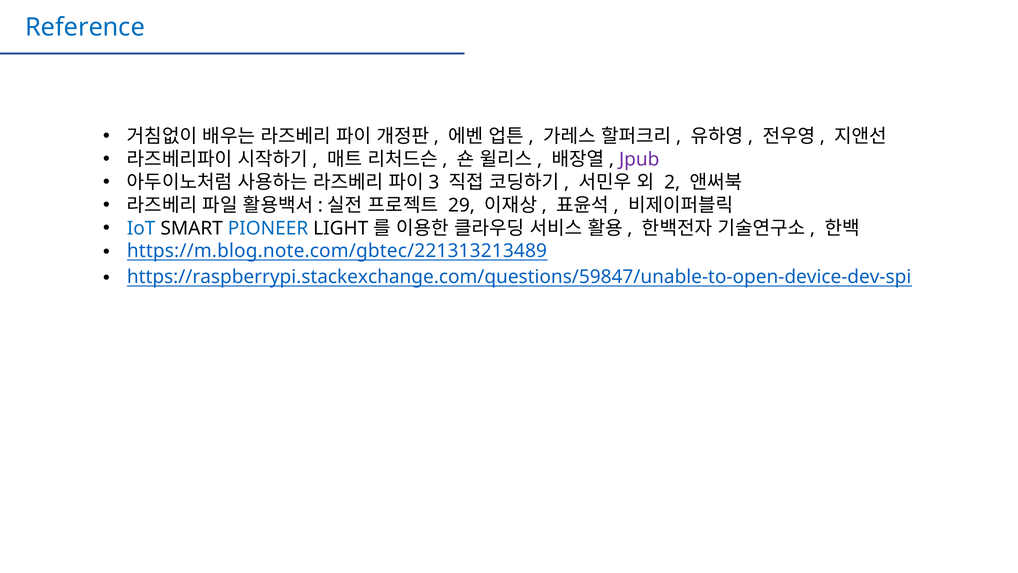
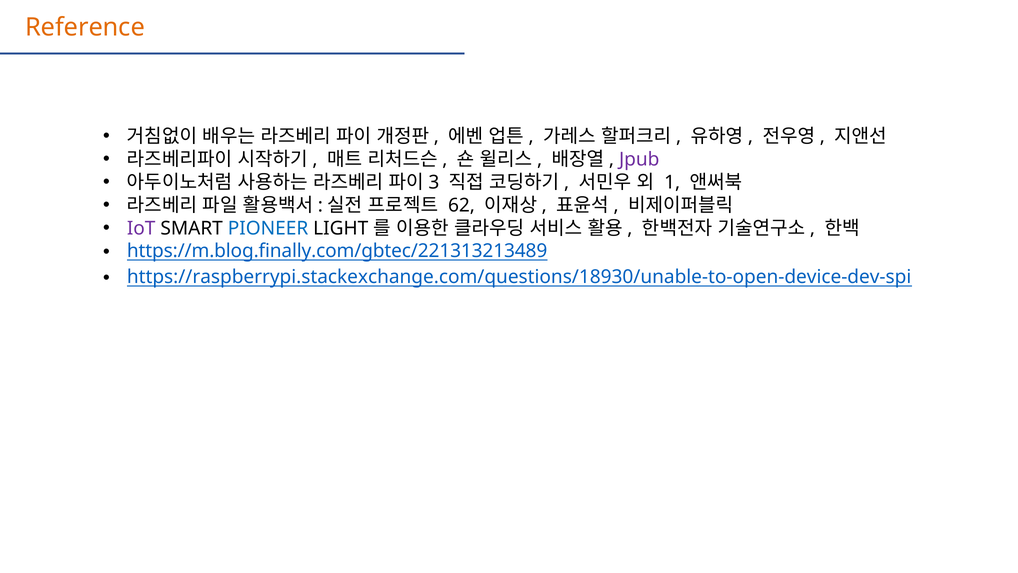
Reference colour: blue -> orange (85, 27)
2: 2 -> 1 (672, 182)
29: 29 -> 62 (461, 205)
IoT colour: blue -> purple (141, 228)
https://m.blog.note.com/gbtec/221313213489: https://m.blog.note.com/gbtec/221313213489 -> https://m.blog.finally.com/gbtec/221313213489 (337, 251)
https://raspberrypi.stackexchange.com/questions/59847/unable-to-open-device-dev-spi: https://raspberrypi.stackexchange.com/questions/59847/unable-to-open-device-dev-spi -> https://raspberrypi.stackexchange.com/questions/18930/unable-to-open-device-dev-spi (519, 277)
